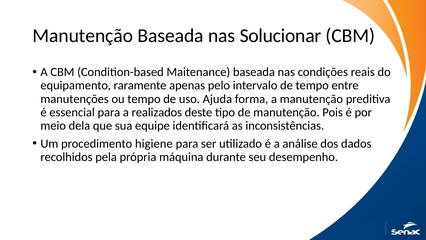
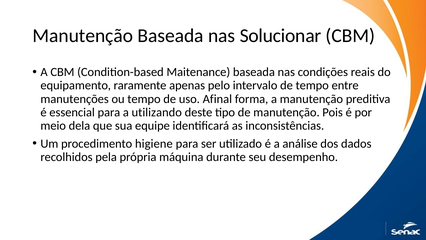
Ajuda: Ajuda -> Afinal (217, 99)
realizados: realizados -> utilizando (157, 112)
